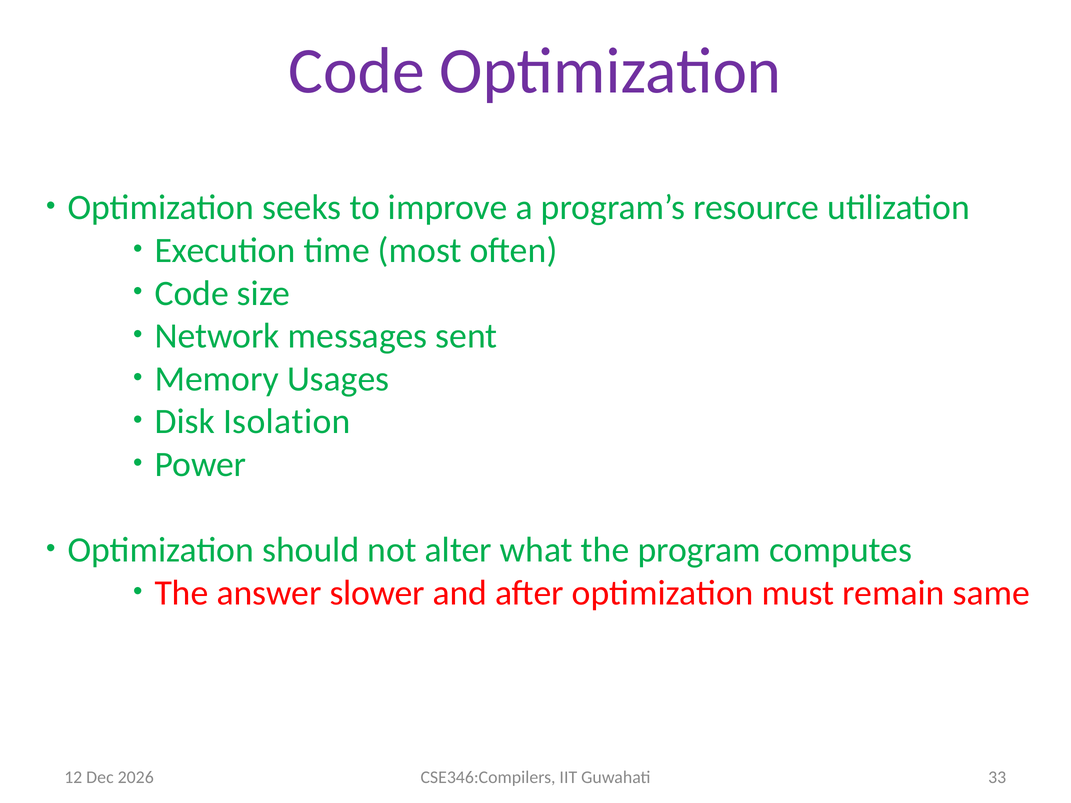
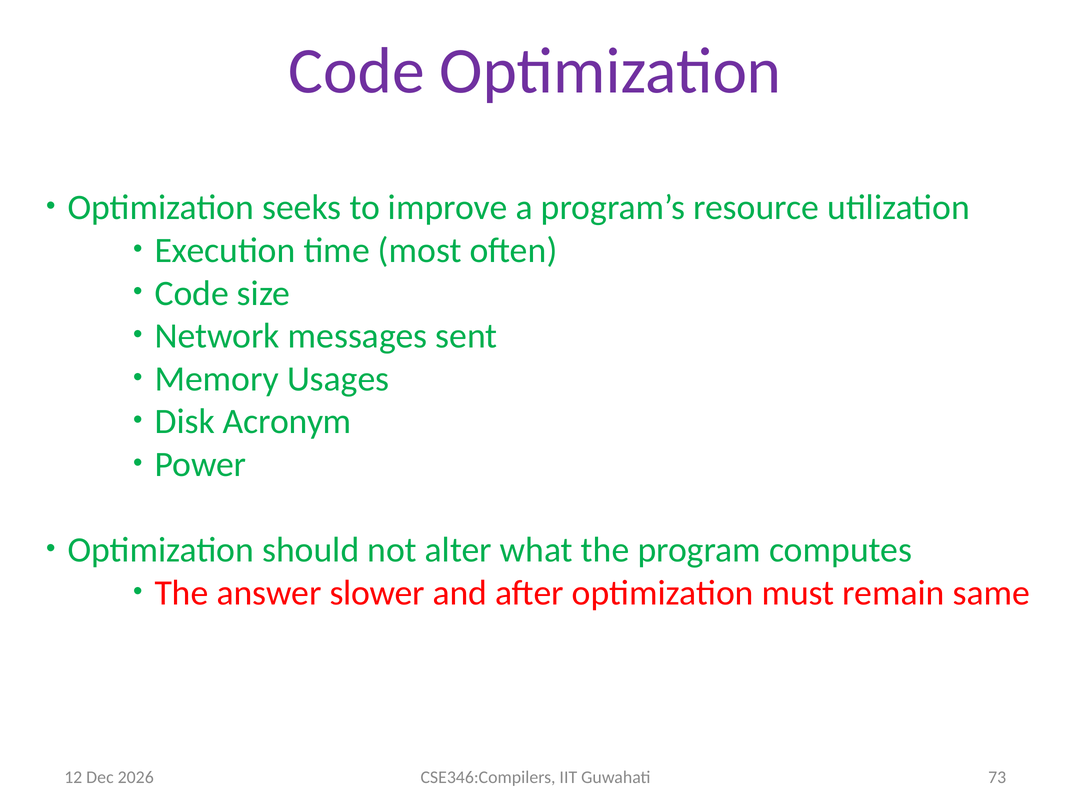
Isolation: Isolation -> Acronym (287, 422)
33: 33 -> 73 (997, 778)
